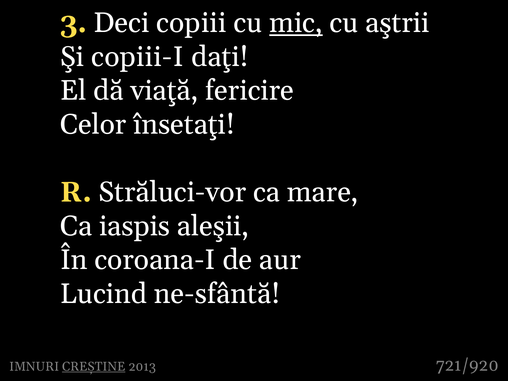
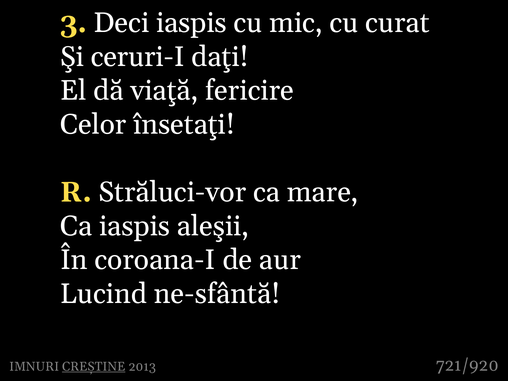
Deci copiii: copiii -> iaspis (191, 23)
mic underline: present -> none (296, 23)
aştrii: aştrii -> curat (397, 23)
copiii-I: copiii-I -> ceruri-I (138, 57)
